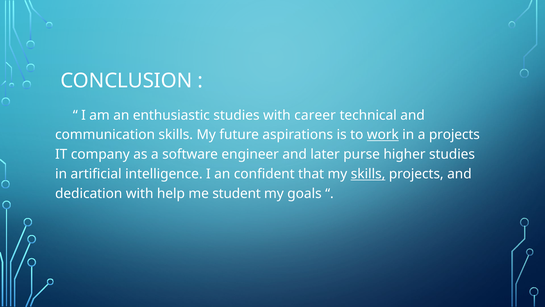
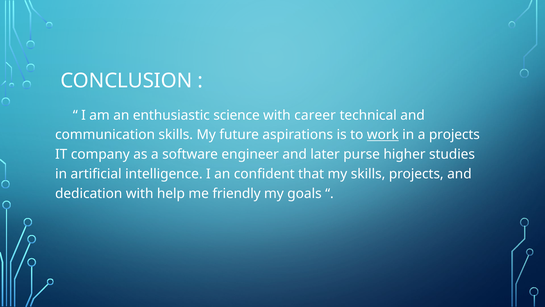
enthusiastic studies: studies -> science (237, 115)
skills underline: present -> none (368, 174)
student: student -> friendly (237, 193)
